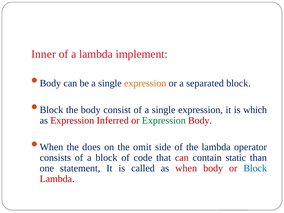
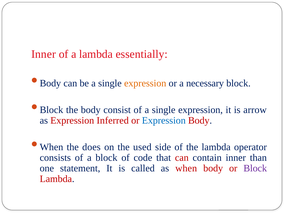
implement: implement -> essentially (142, 54)
separated: separated -> necessary (205, 83)
which: which -> arrow (255, 110)
Expression colour: green -> blue (164, 120)
omit: omit -> used (142, 147)
contain static: static -> inner (236, 158)
Block colour: blue -> purple (255, 168)
